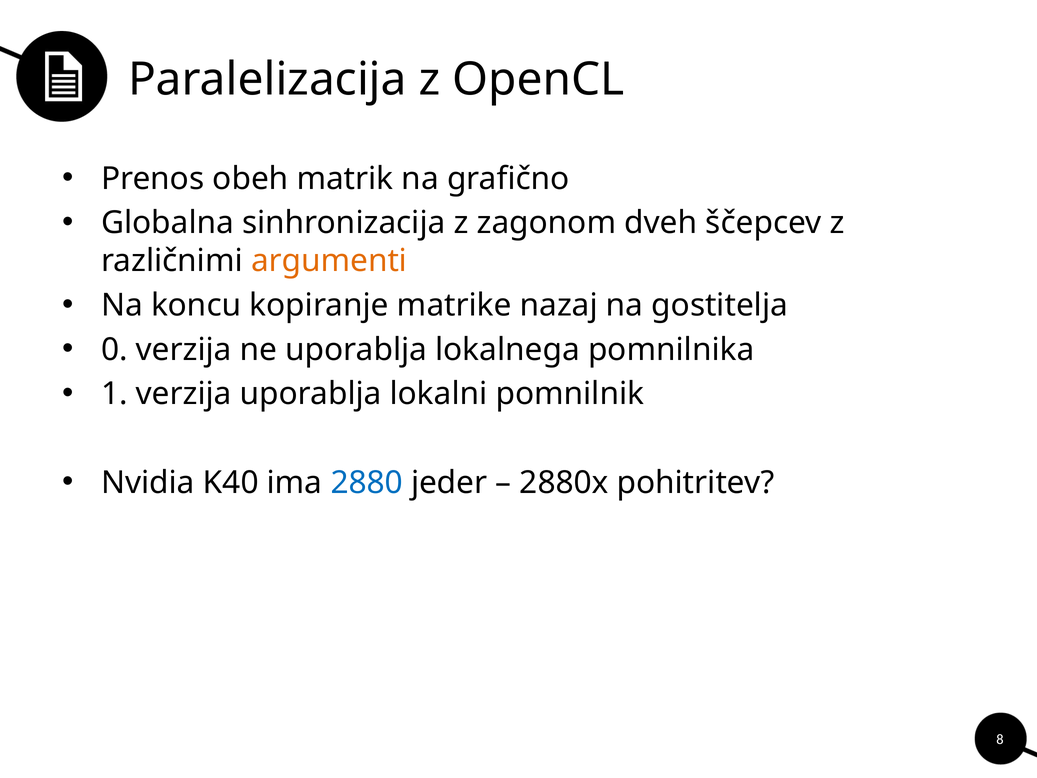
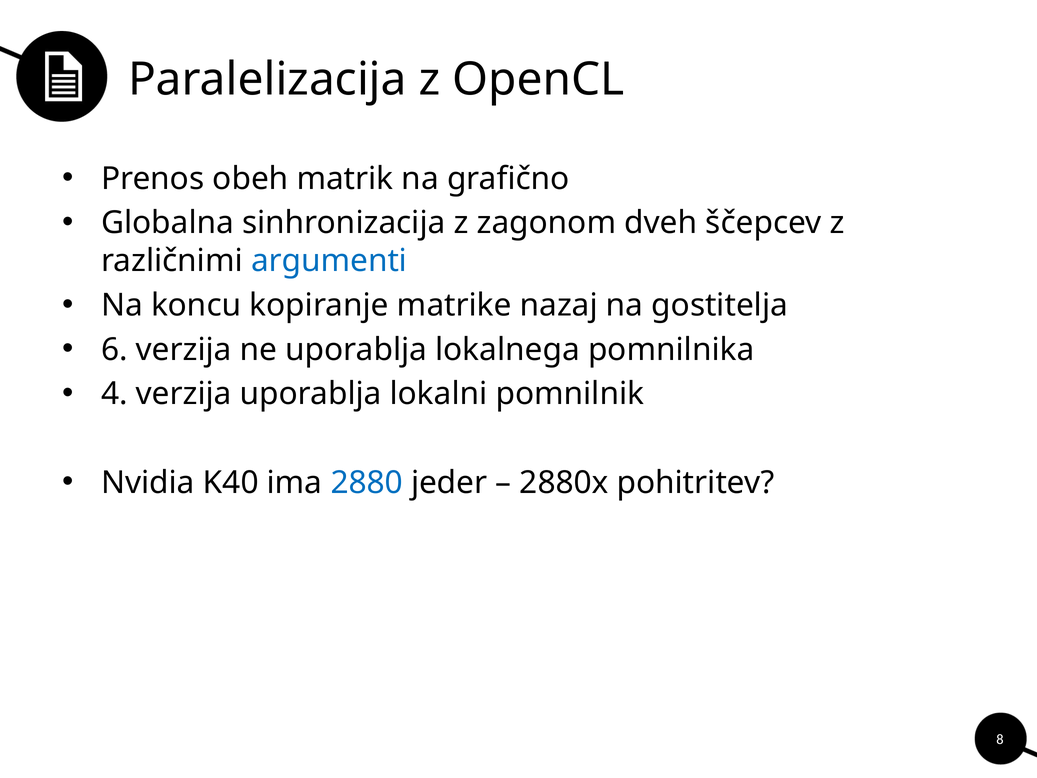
argumenti colour: orange -> blue (329, 261)
0: 0 -> 6 (114, 350)
1: 1 -> 4 (114, 394)
